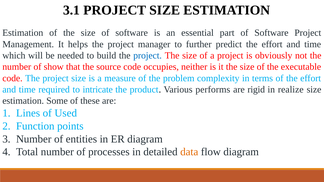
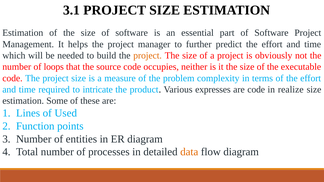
project colour: blue -> orange (148, 56)
show: show -> loops (54, 67)
performs: performs -> expresses (213, 90)
are rigid: rigid -> code (256, 90)
